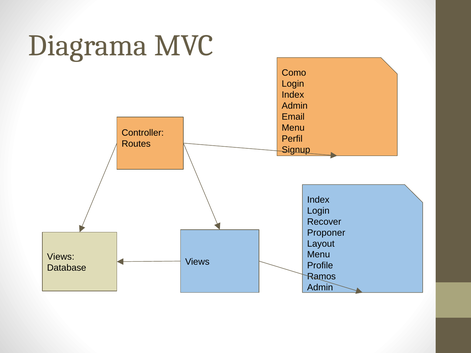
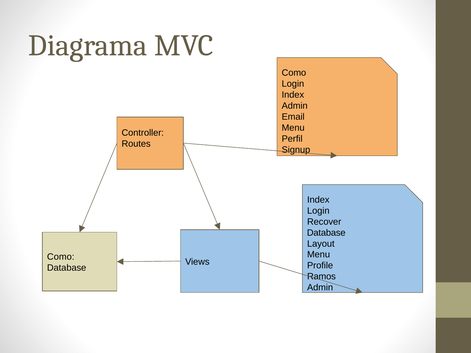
Proponer: Proponer -> Database (326, 233)
Views: Views -> Como (61, 257)
